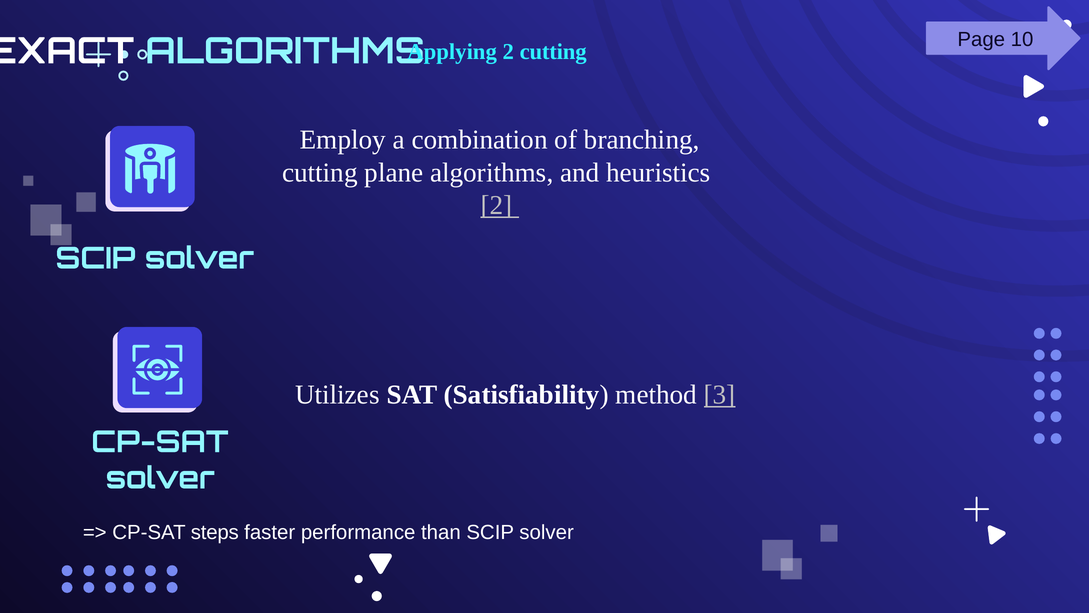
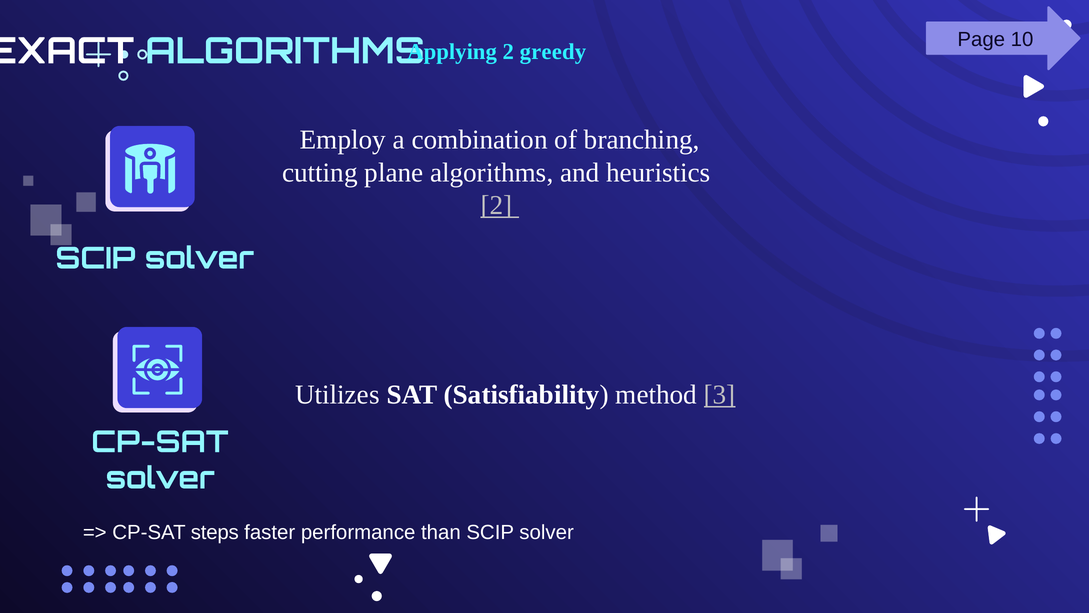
2 cutting: cutting -> greedy (553, 52)
